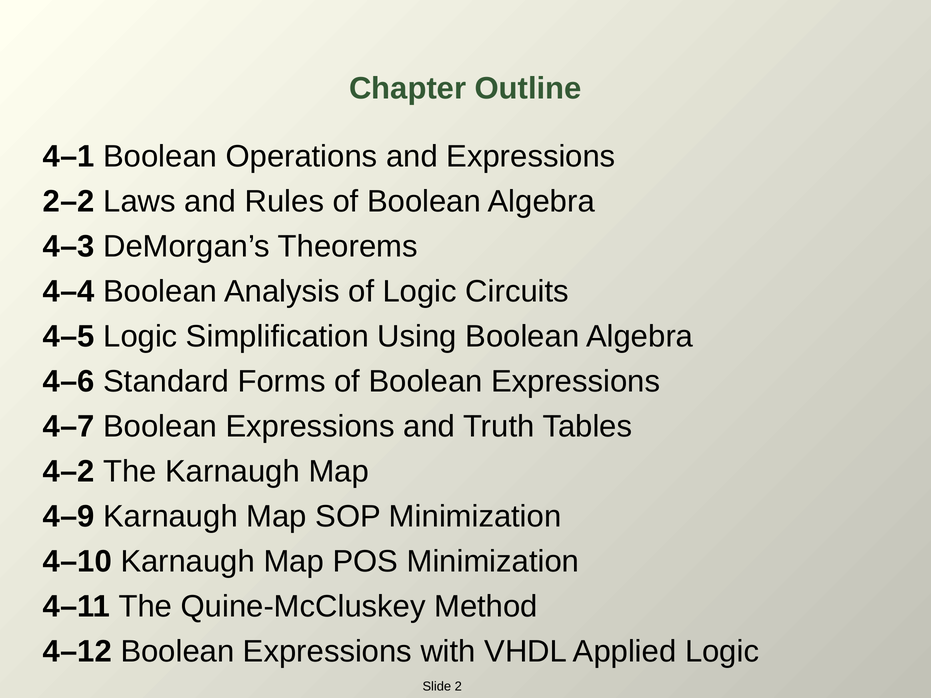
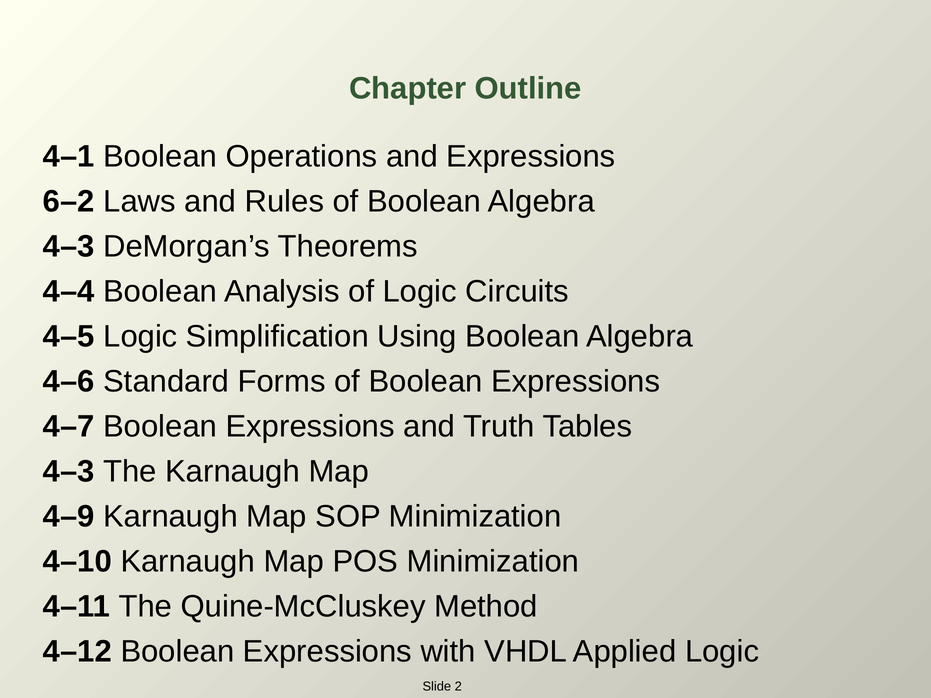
2–2: 2–2 -> 6–2 (69, 202)
4–2: 4–2 -> 4–3 (69, 472)
